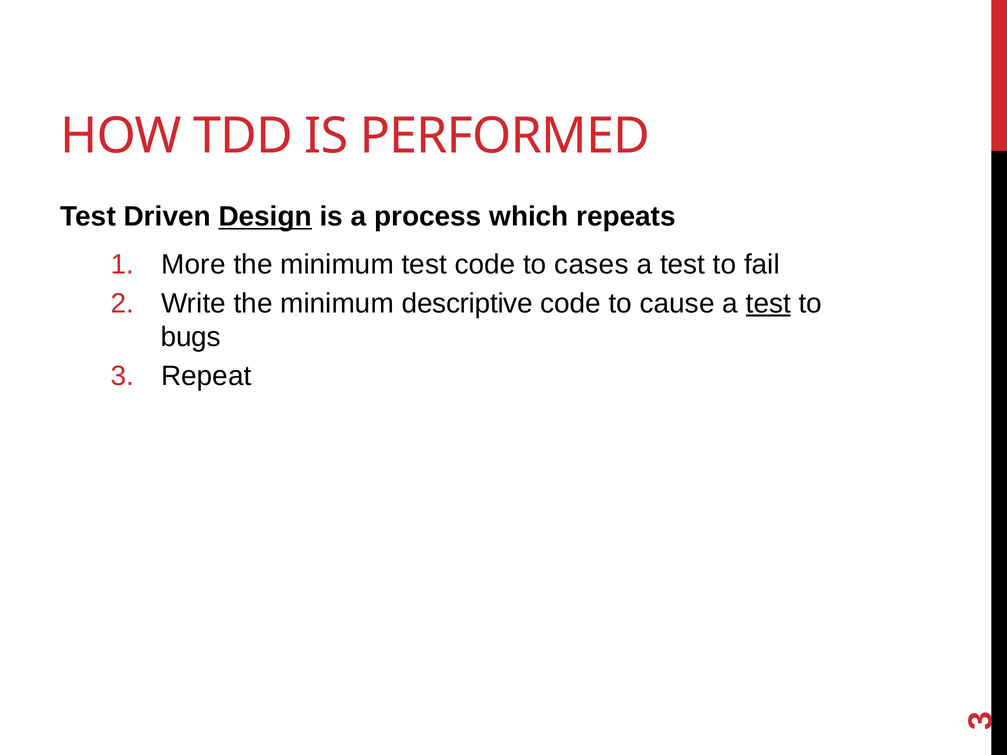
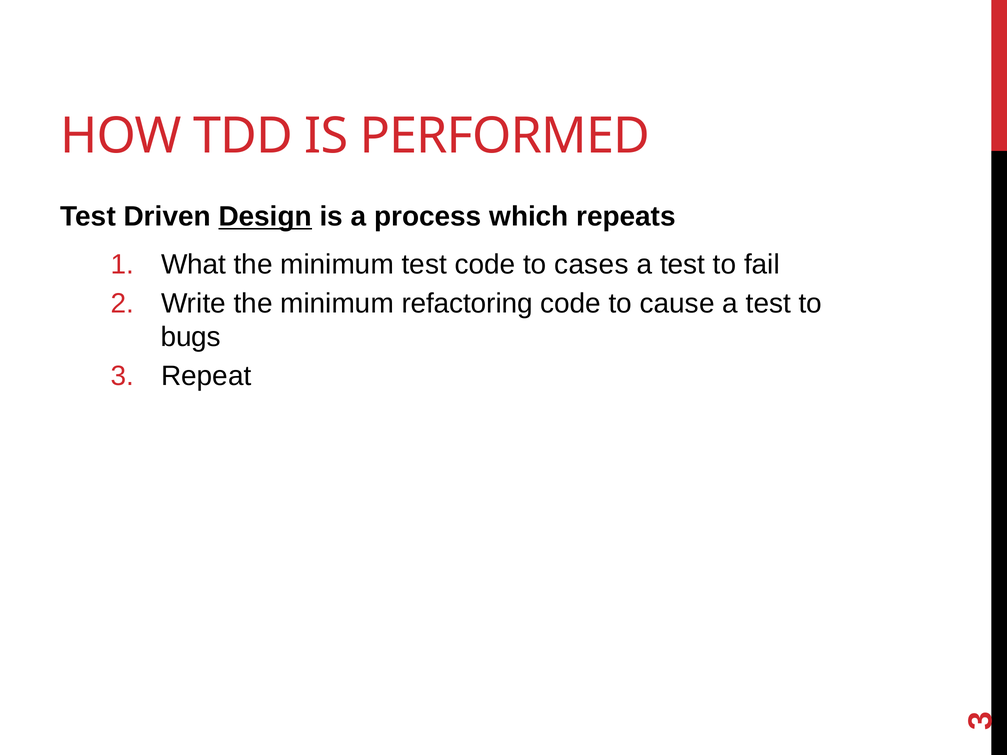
More: More -> What (194, 264)
descriptive: descriptive -> refactoring (467, 304)
test underline: present -> none (768, 304)
